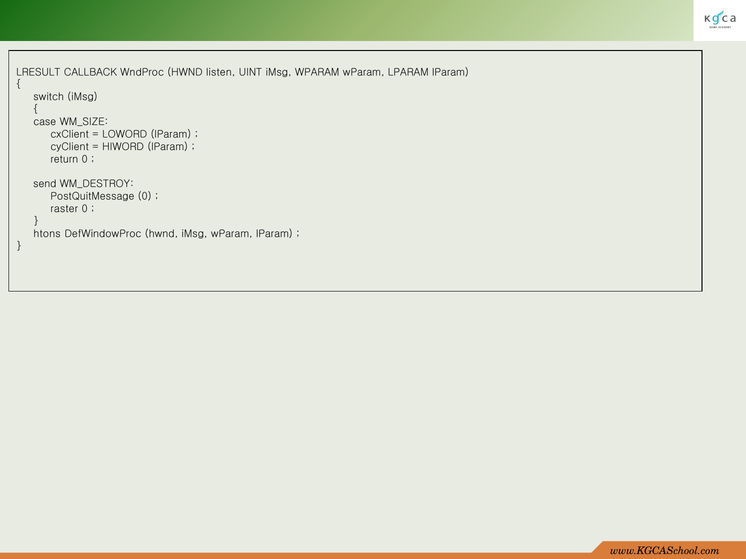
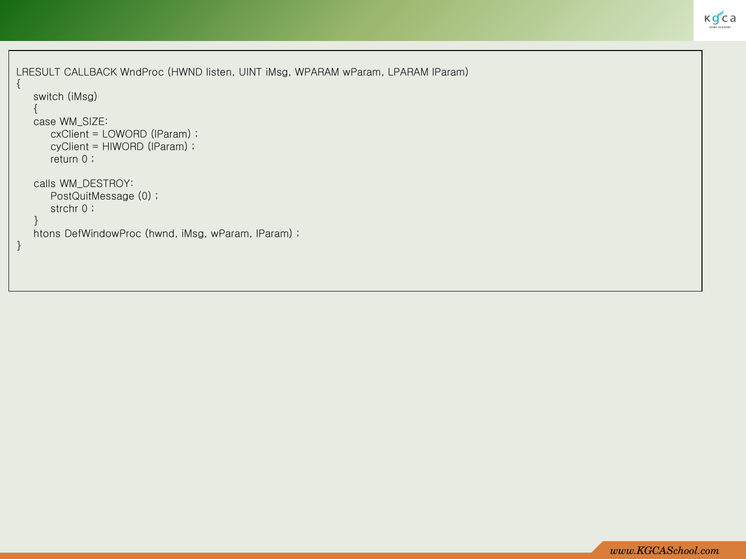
send: send -> calls (45, 184)
raster: raster -> strchr (64, 209)
